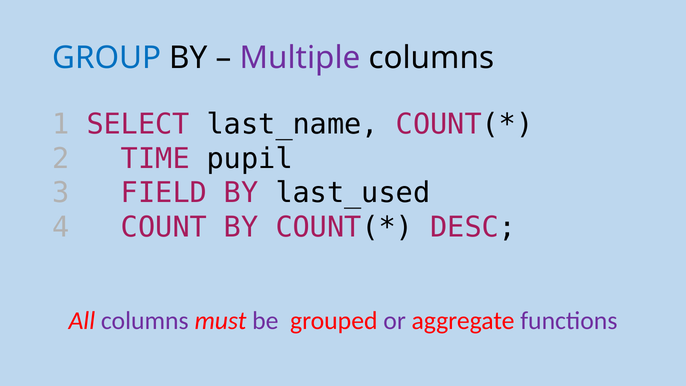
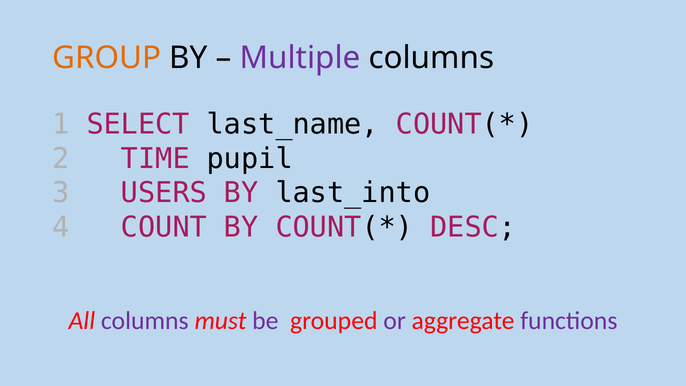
GROUP colour: blue -> orange (107, 58)
FIELD: FIELD -> USERS (164, 193)
last_used: last_used -> last_into (353, 193)
